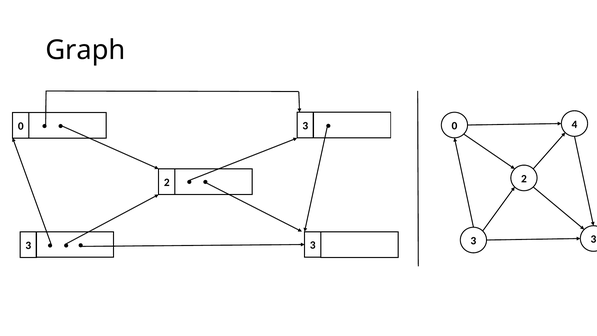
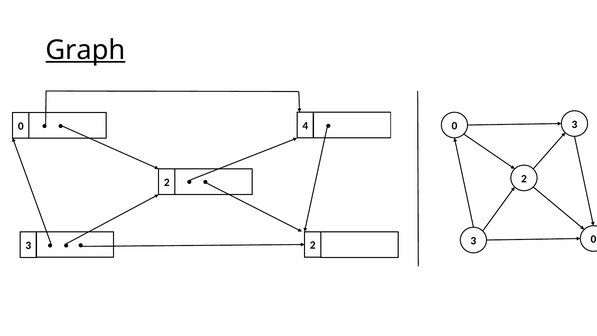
Graph underline: none -> present (85, 50)
0 4: 4 -> 3 (574, 124)
0 3: 3 -> 4 (305, 126)
3: 3 -> 0 (593, 239)
3: 3 -> 2 (313, 245)
